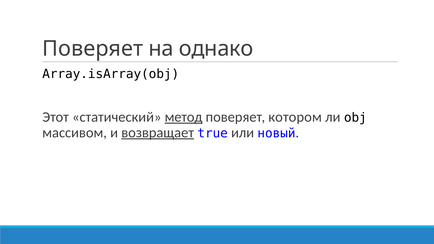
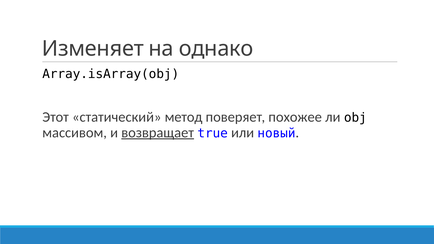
Поверяет: Поверяет -> Изменяет (93, 49)
метод underline: present -> none (184, 117)
котором: котором -> похожее (295, 117)
